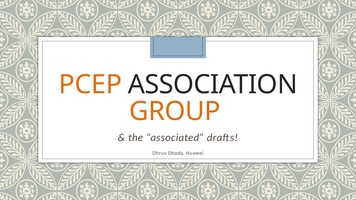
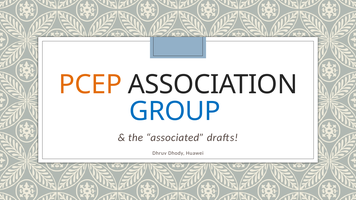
GROUP colour: orange -> blue (175, 111)
